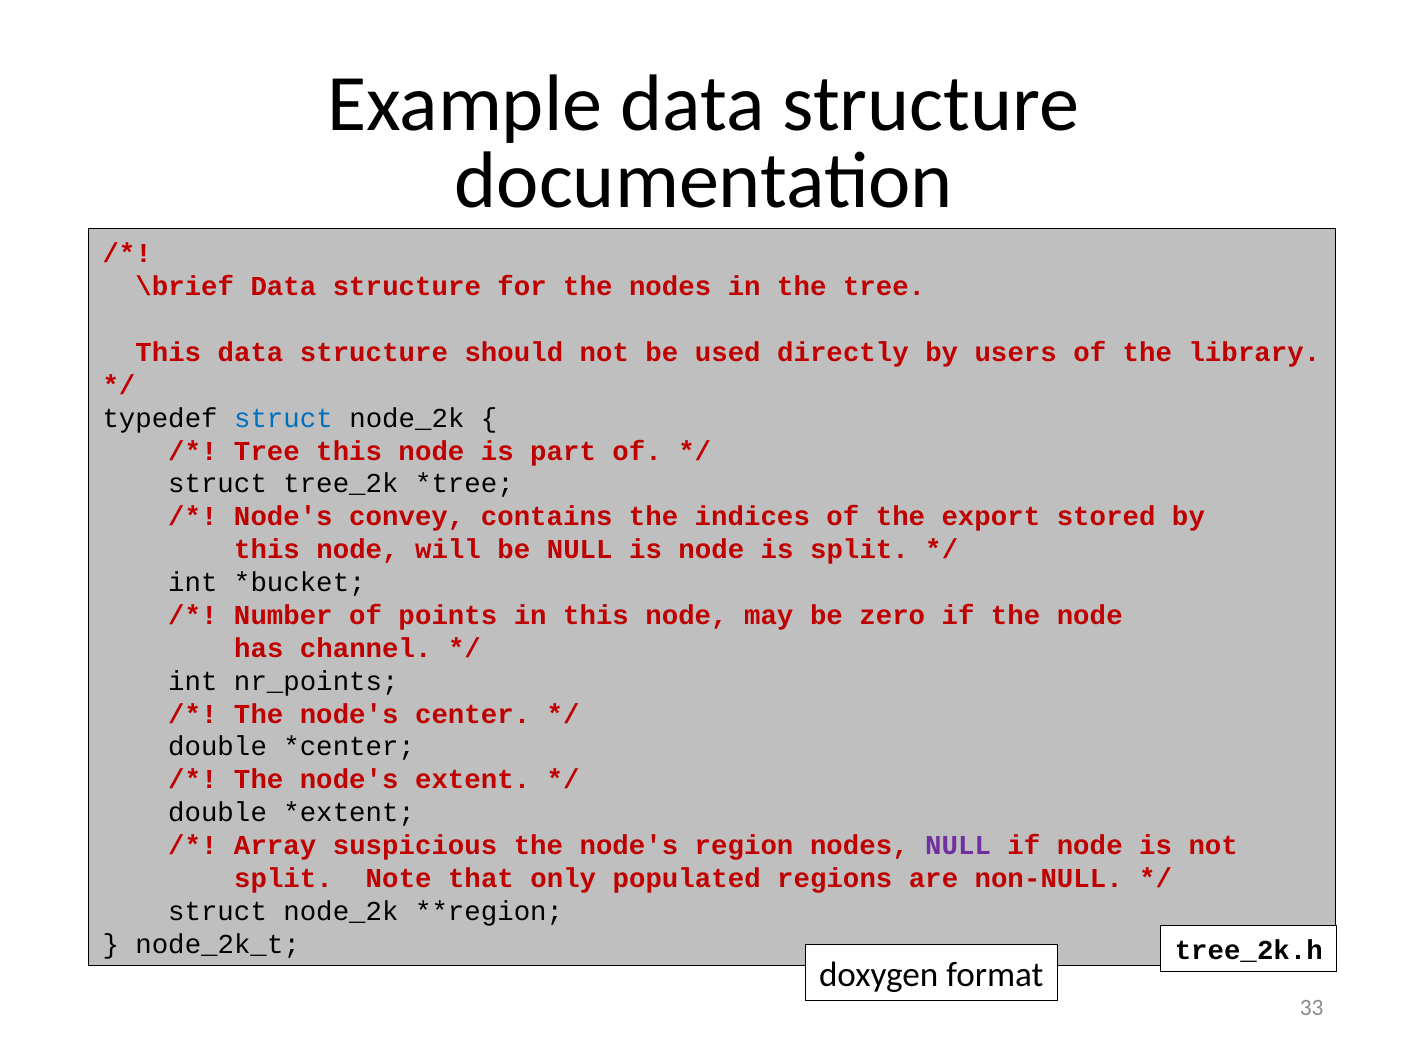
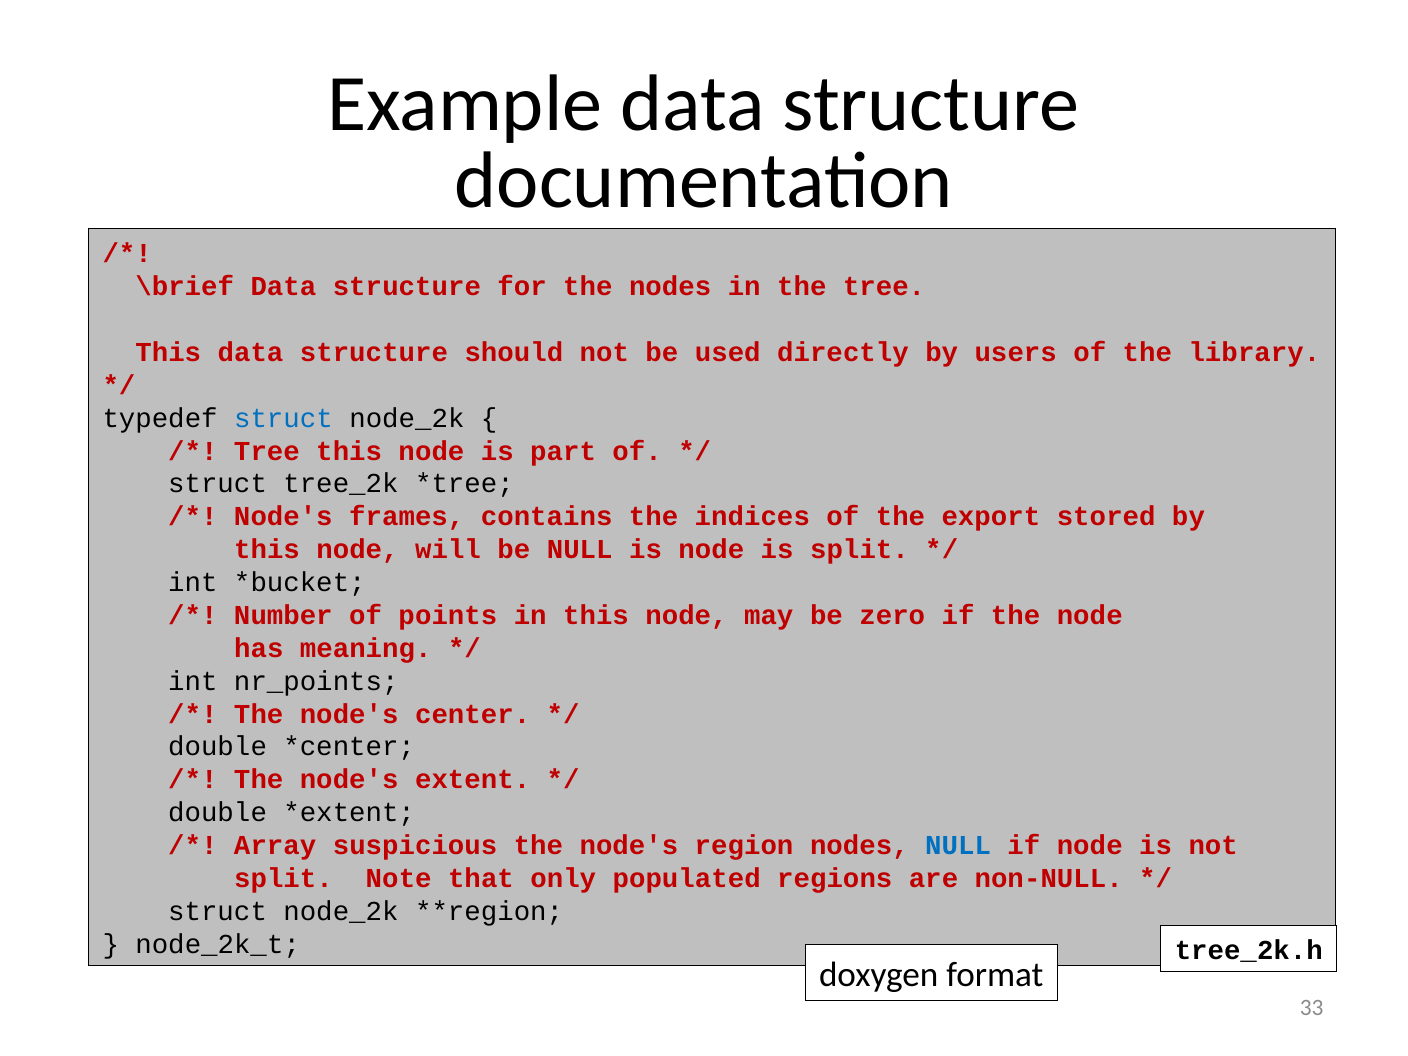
convey: convey -> frames (407, 517)
channel: channel -> meaning (366, 648)
NULL colour: purple -> blue (958, 846)
